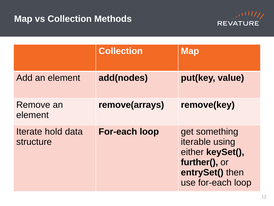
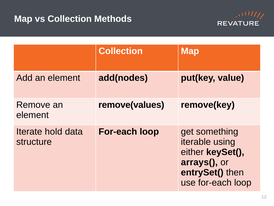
remove(arrays: remove(arrays -> remove(values (131, 105)
further(: further( -> arrays( (199, 162)
